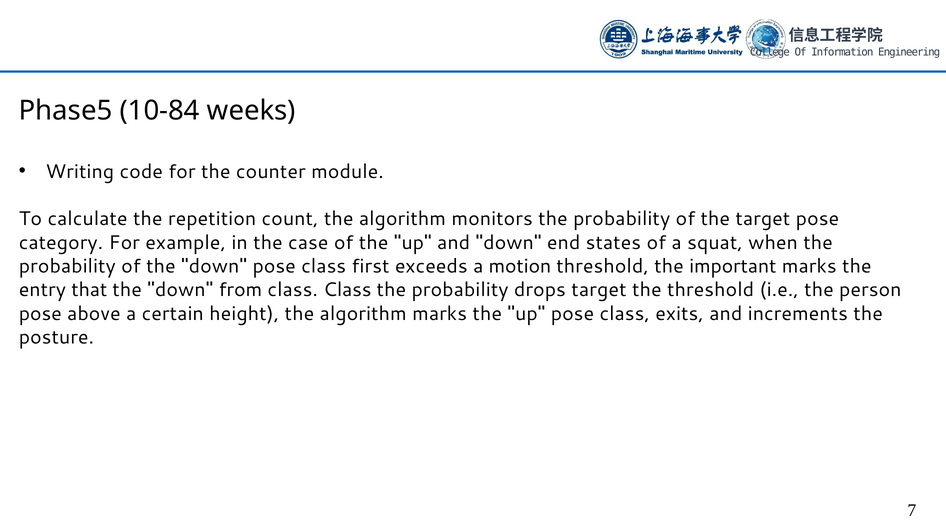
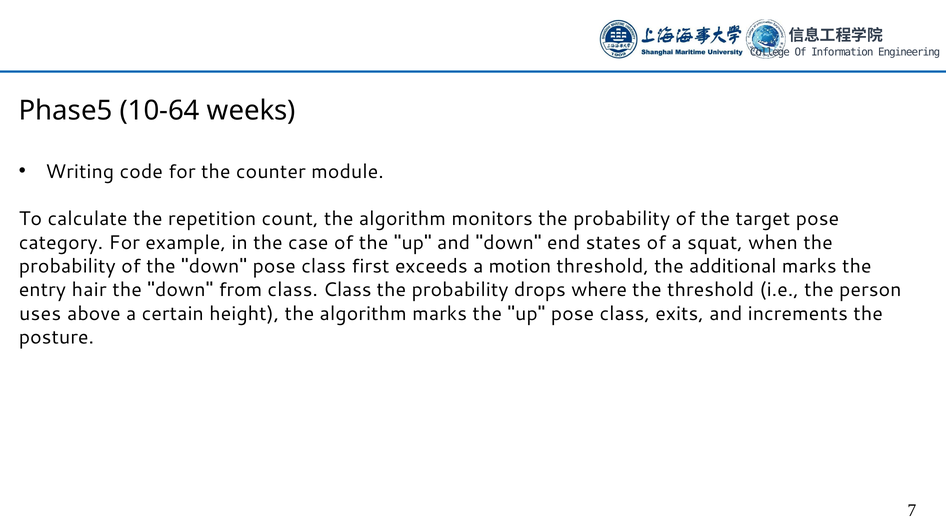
10-84: 10-84 -> 10-64 (160, 111)
important: important -> additional (733, 266)
that: that -> hair (89, 290)
drops target: target -> where (599, 290)
pose: pose -> uses (40, 314)
